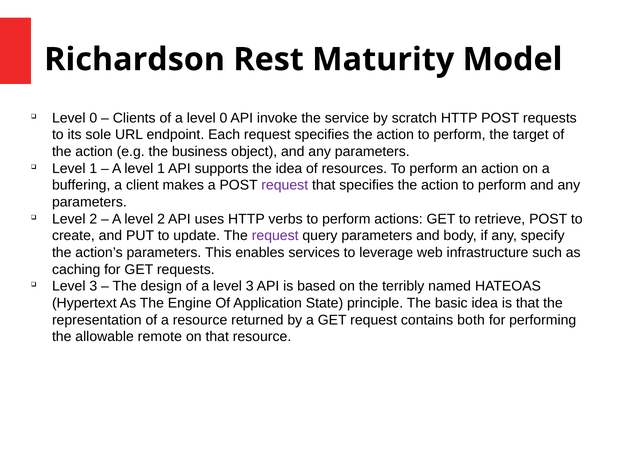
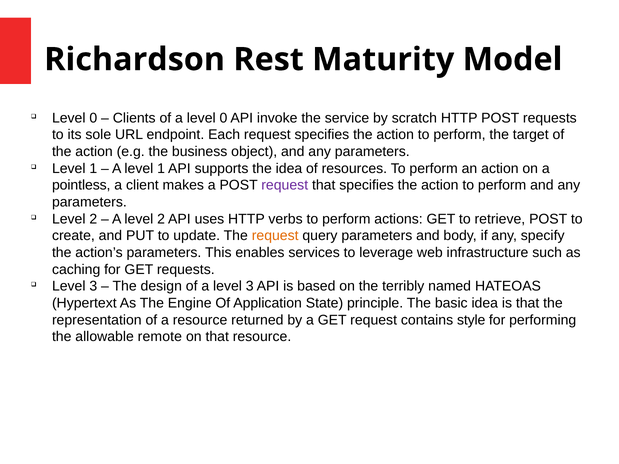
buffering: buffering -> pointless (81, 185)
request colour: purple -> orange (275, 236)
both: both -> style (471, 320)
